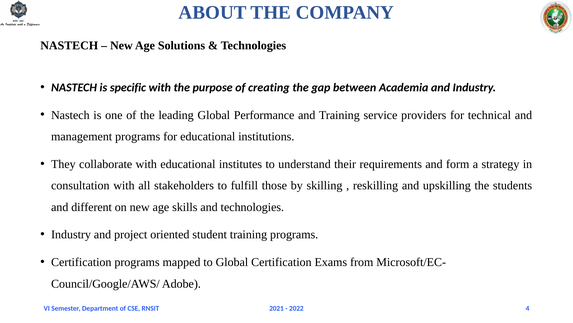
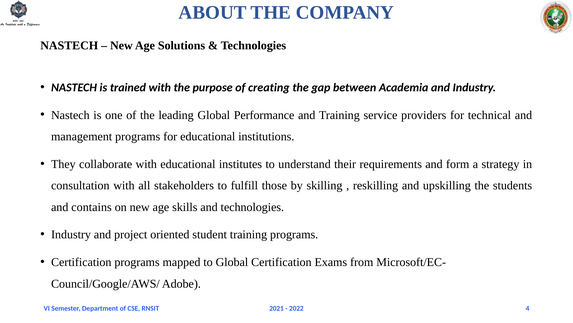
specific: specific -> trained (128, 87)
different: different -> contains (92, 207)
